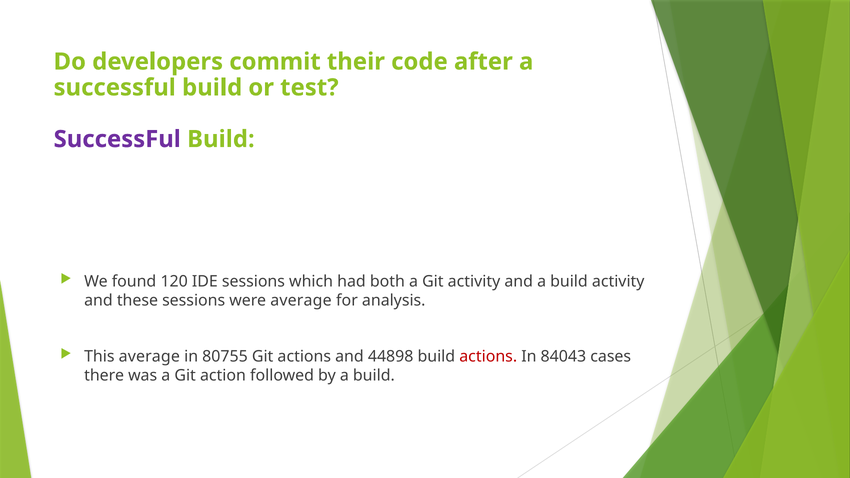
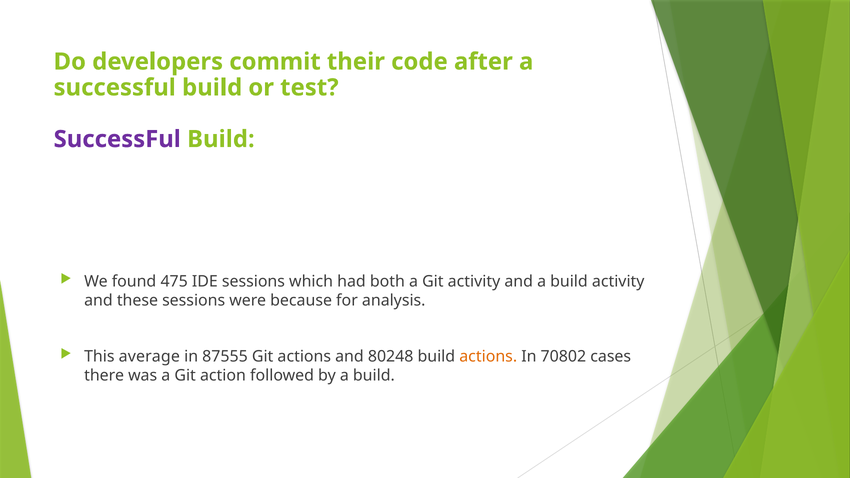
120: 120 -> 475 (174, 282)
were average: average -> because (301, 301)
80755: 80755 -> 87555 (225, 357)
44898: 44898 -> 80248 (391, 357)
actions colour: red -> orange (488, 357)
84043: 84043 -> 70802 (563, 357)
